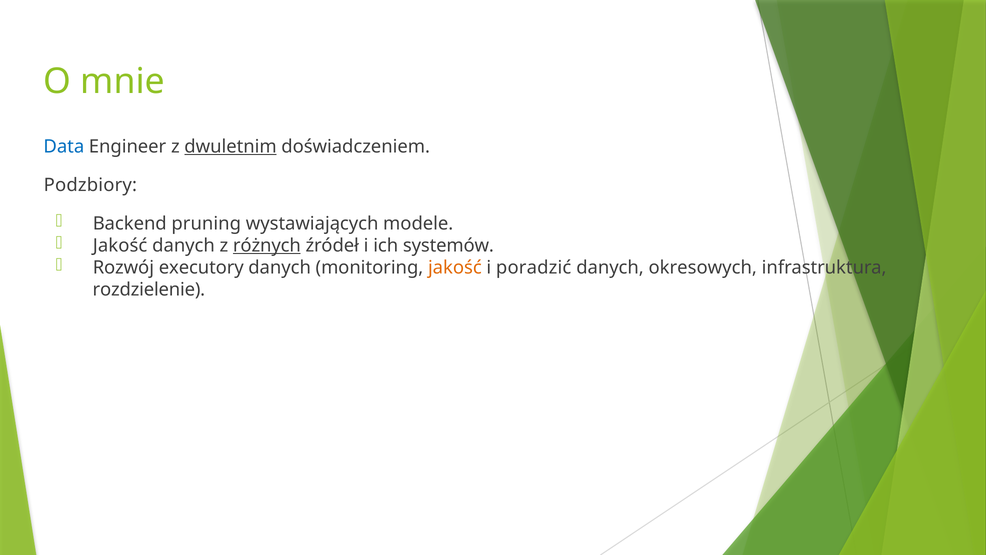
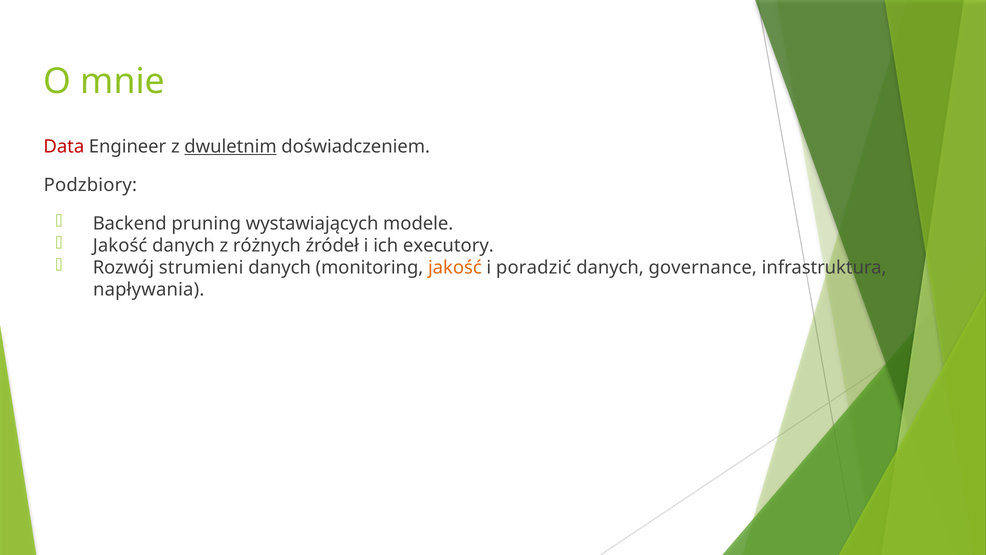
Data colour: blue -> red (64, 146)
różnych underline: present -> none (267, 246)
systemów: systemów -> executory (448, 246)
executory: executory -> strumieni (201, 268)
okresowych: okresowych -> governance (703, 268)
rozdzielenie: rozdzielenie -> napływania (149, 290)
